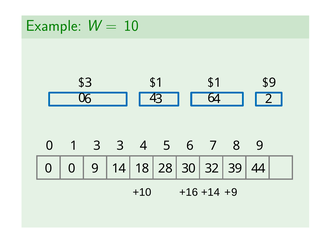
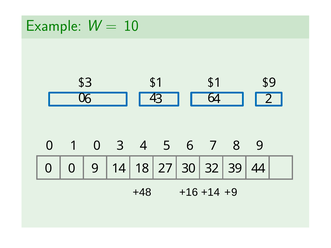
1 3: 3 -> 0 (97, 146)
28: 28 -> 27 (165, 169)
+10: +10 -> +48 (142, 193)
